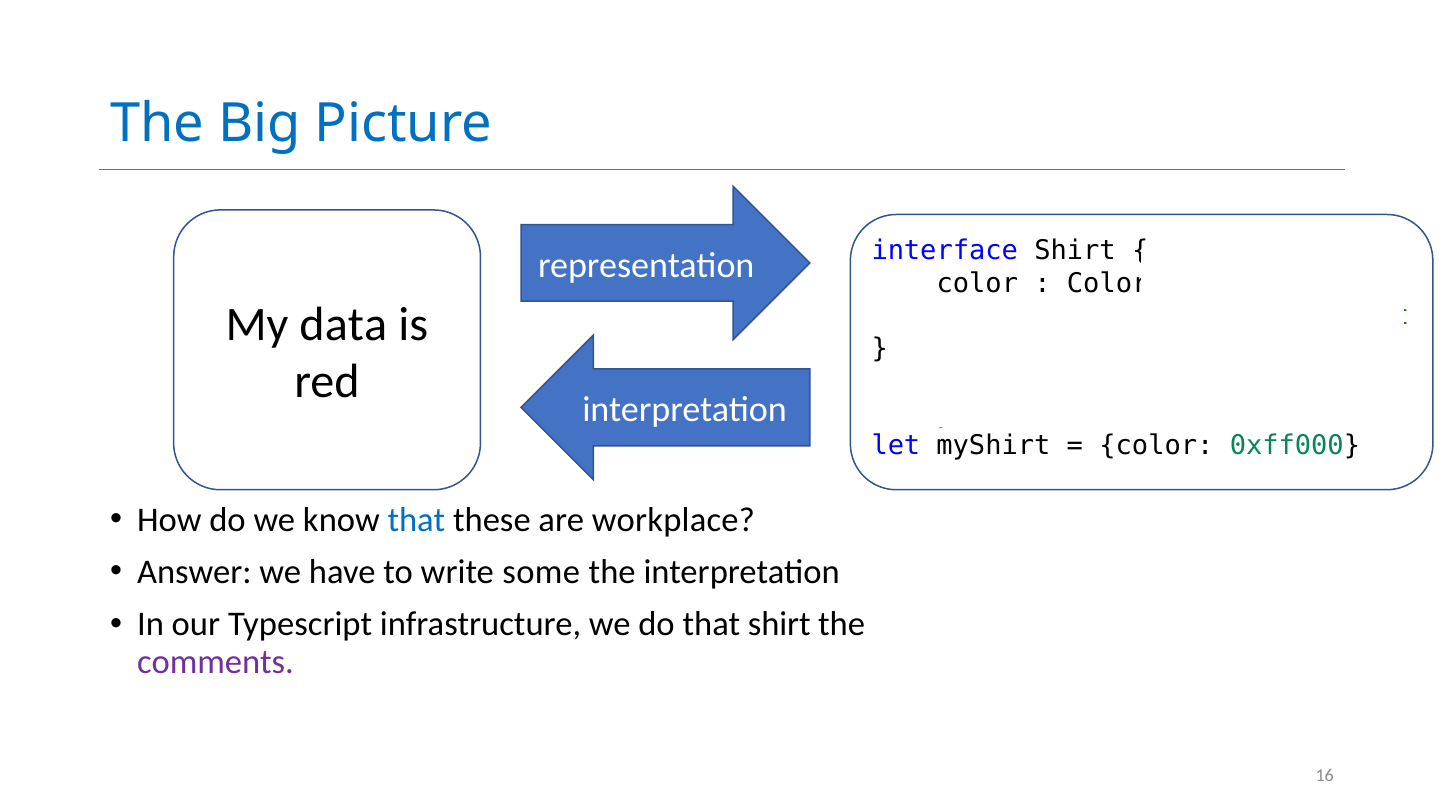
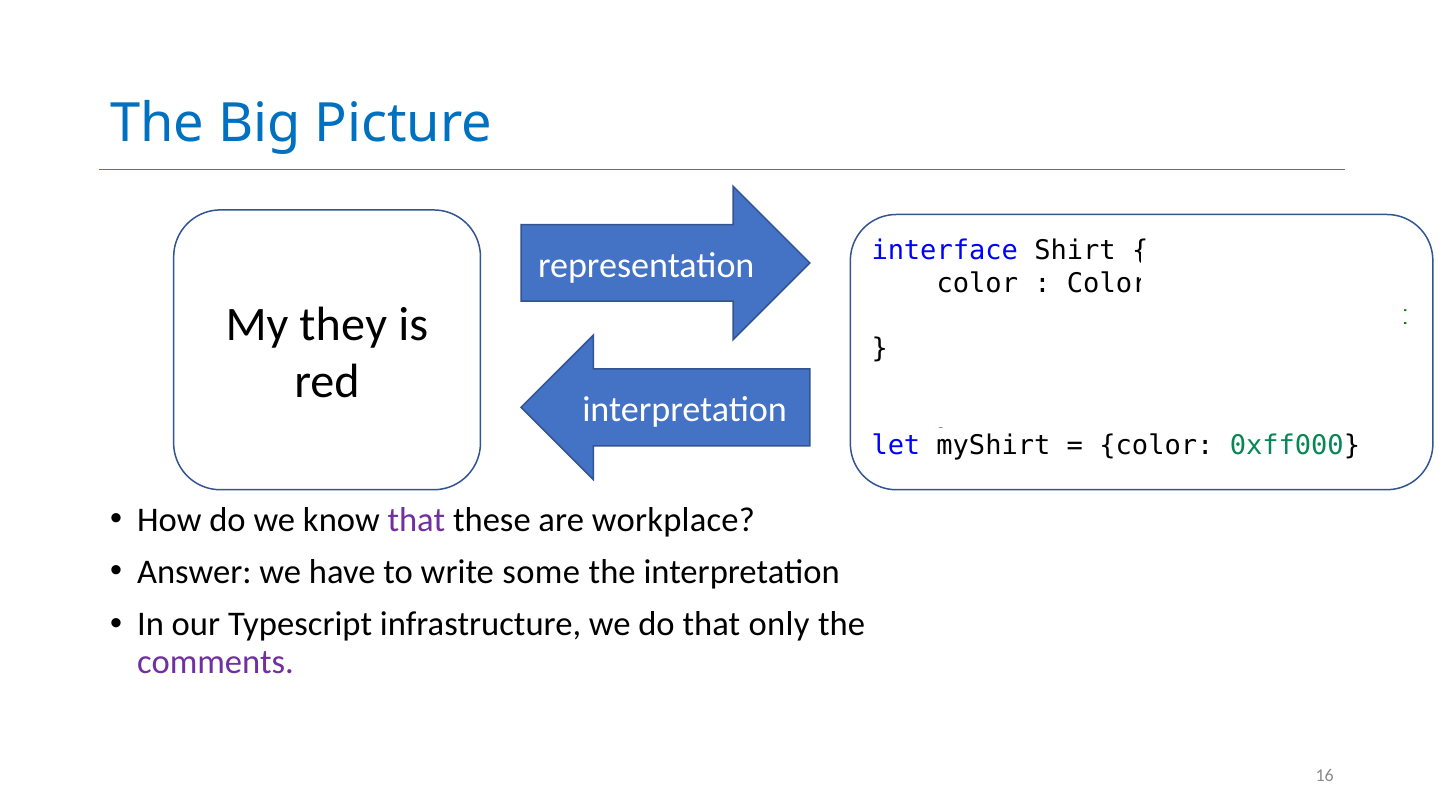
data: data -> they (343, 324)
that colour: blue -> purple (416, 520)
that shirt: shirt -> only (779, 625)
